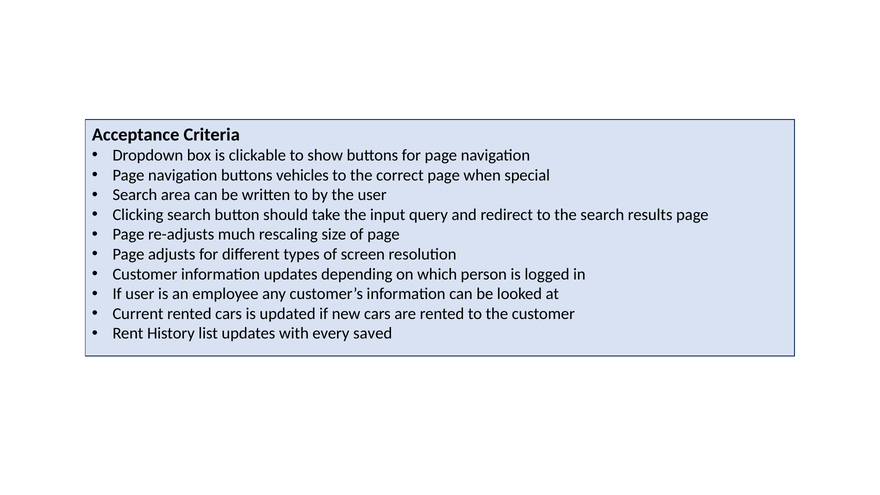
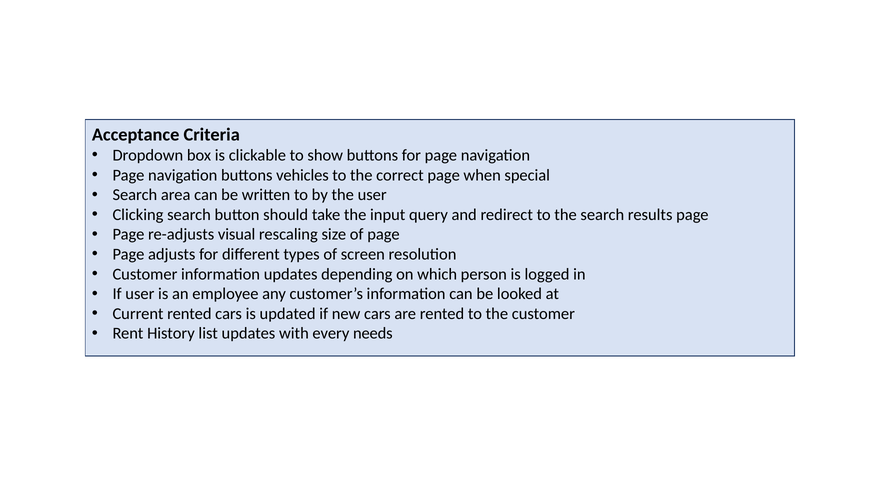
much: much -> visual (237, 235)
saved: saved -> needs (373, 334)
